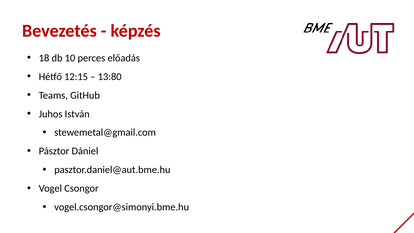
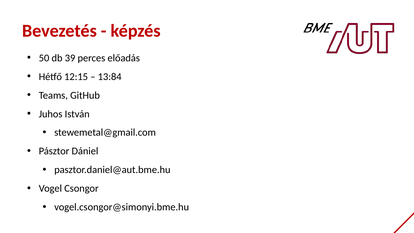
18: 18 -> 50 (44, 58)
10: 10 -> 39 (70, 58)
13:80: 13:80 -> 13:84 (110, 77)
